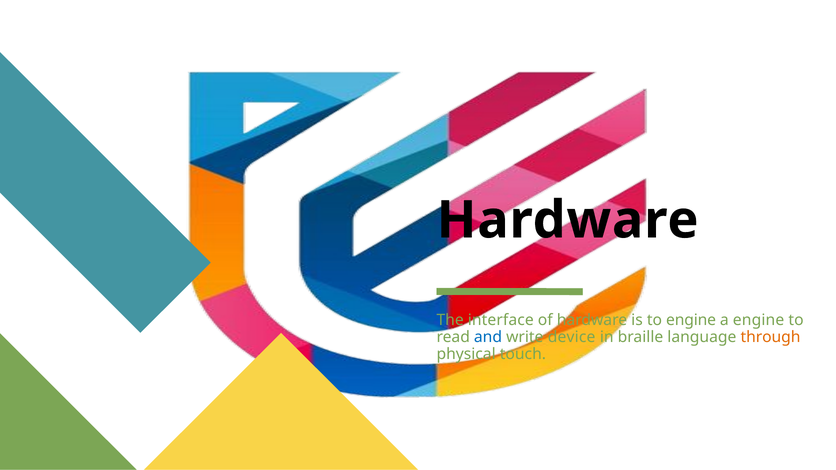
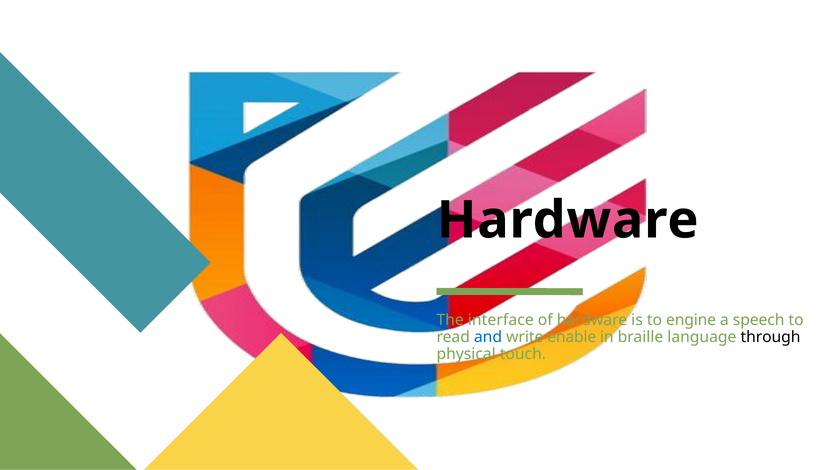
a engine: engine -> speech (759, 320)
device: device -> enable (572, 337)
through colour: orange -> black (771, 337)
